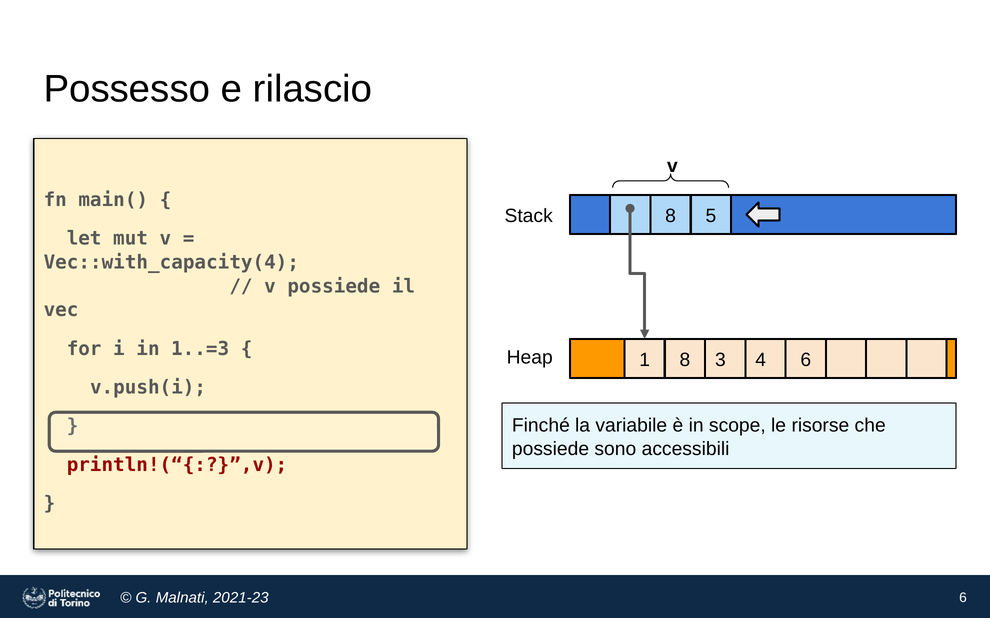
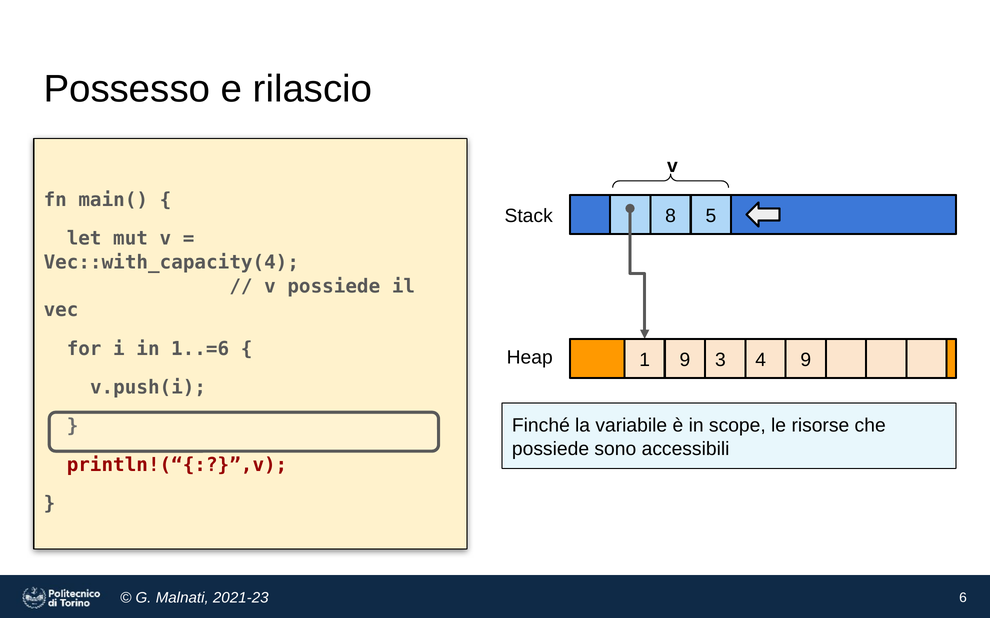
1..=3: 1..=3 -> 1..=6 (200, 349)
1 8: 8 -> 9 (685, 360)
4 6: 6 -> 9 (806, 360)
